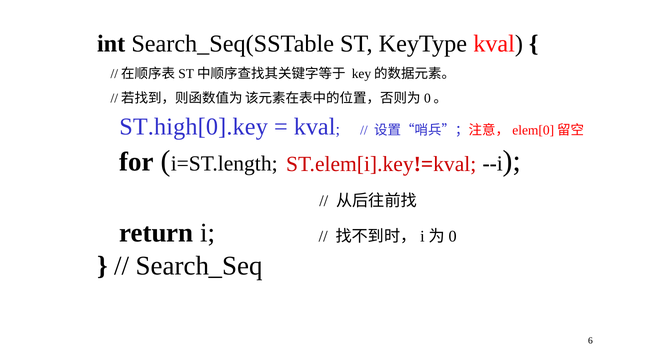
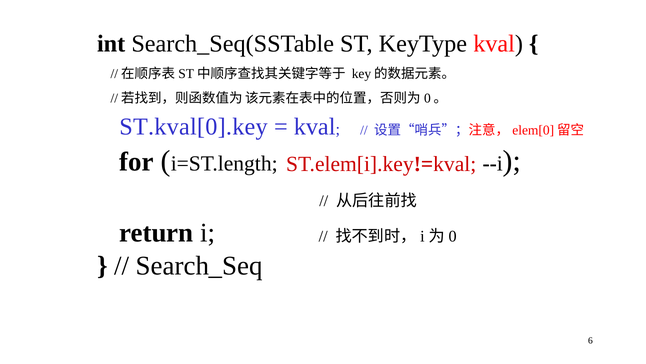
ST.high[0].key: ST.high[0].key -> ST.kval[0].key (194, 127)
